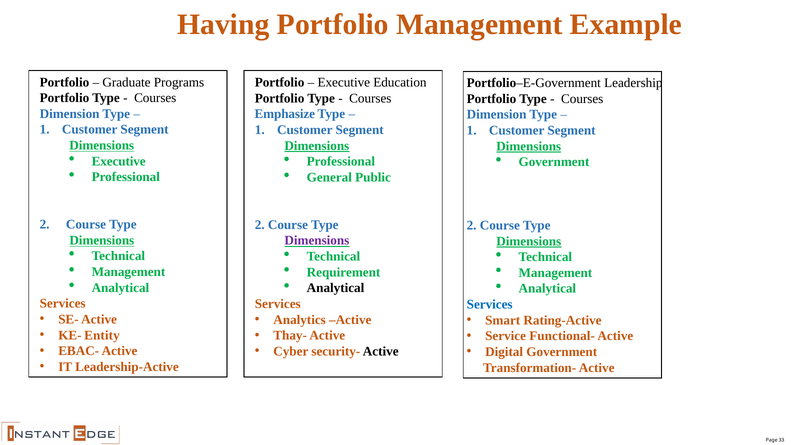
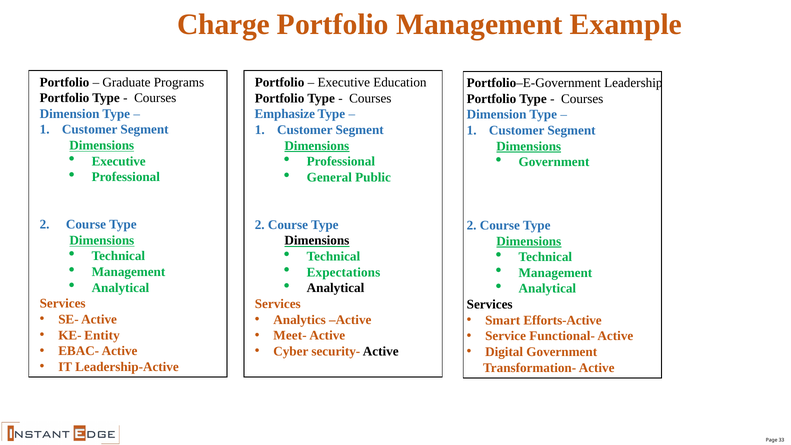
Having: Having -> Charge (224, 24)
Dimensions colour: purple -> black (317, 241)
Requirement: Requirement -> Expectations (343, 272)
Services colour: blue -> black (490, 304)
Rating-Active: Rating-Active -> Efforts-Active (563, 320)
Thay-: Thay- -> Meet- (290, 335)
